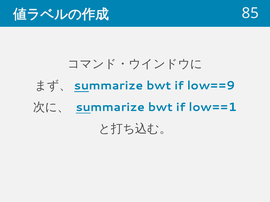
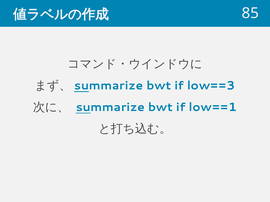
low==9: low==9 -> low==3 (211, 86)
